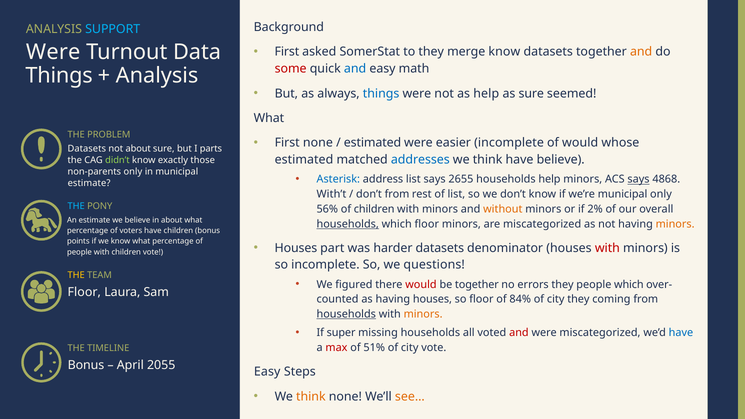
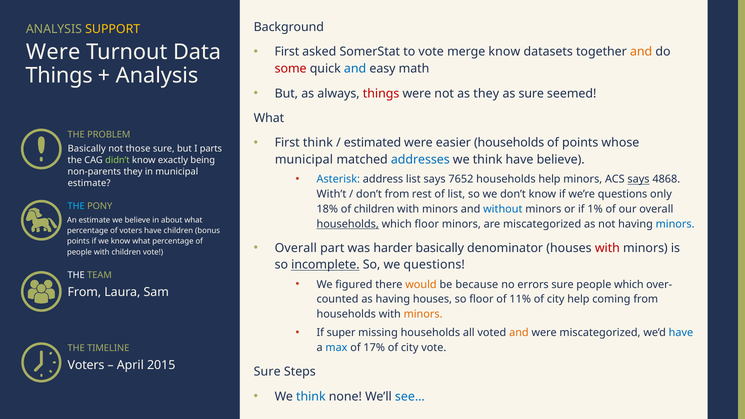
SUPPORT colour: light blue -> yellow (113, 29)
to they: they -> vote (431, 52)
things colour: blue -> red (381, 93)
as help: help -> they (486, 93)
First none: none -> think (318, 143)
easier incomplete: incomplete -> households (509, 143)
of would: would -> points (580, 143)
Datasets: Datasets -> Basically (87, 149)
not about: about -> those (138, 149)
estimated: estimated -> municipal (304, 160)
those: those -> being (203, 160)
non-parents only: only -> they (133, 172)
2655: 2655 -> 7652 (461, 179)
we’re municipal: municipal -> questions (623, 194)
56%: 56% -> 18% (327, 209)
without colour: orange -> blue (503, 209)
2%: 2% -> 1% (595, 209)
minors colour: orange -> blue (675, 224)
Houses: Houses -> Overall (296, 248)
harder datasets: datasets -> basically (440, 248)
incomplete underline: none -> present (325, 265)
THE colour: yellow -> white (76, 275)
would colour: red -> orange (421, 284)
be together: together -> because (477, 284)
errors they: they -> sure (563, 284)
Floor: Floor -> From (84, 292)
84%: 84% -> 11% (520, 299)
city they: they -> help (578, 299)
households underline: present -> none (346, 314)
and colour: red -> orange (519, 333)
max colour: red -> blue (336, 348)
51%: 51% -> 17% (374, 348)
Bonus: Bonus -> Voters (86, 365)
2055: 2055 -> 2015 (161, 365)
Easy: Easy -> Sure (267, 372)
think colour: orange -> blue (311, 396)
see… colour: orange -> blue (410, 396)
